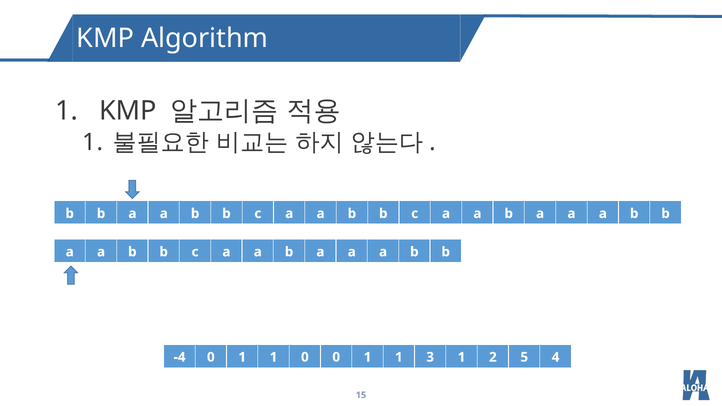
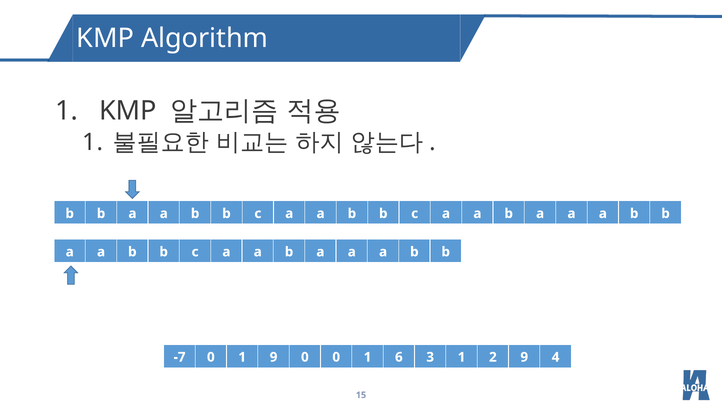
-4: -4 -> -7 (180, 357)
1: 1 -> 9 (274, 357)
0 0 1 1: 1 -> 6 (399, 357)
2 5: 5 -> 9 (524, 357)
